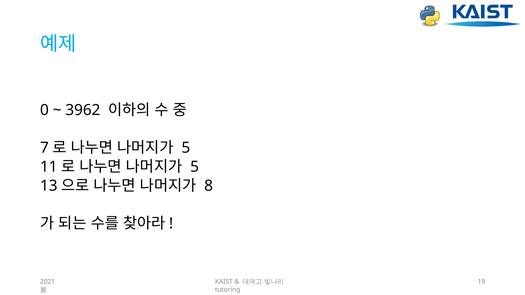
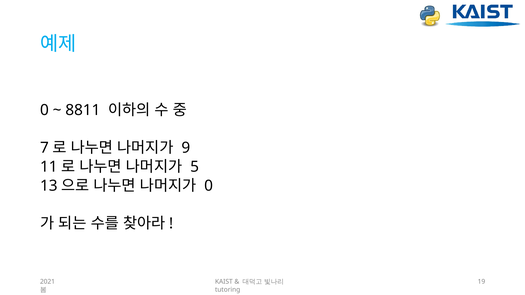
3962: 3962 -> 8811 (83, 110)
5: 5 -> 9 (186, 148)
8: 8 -> 0 (209, 186)
